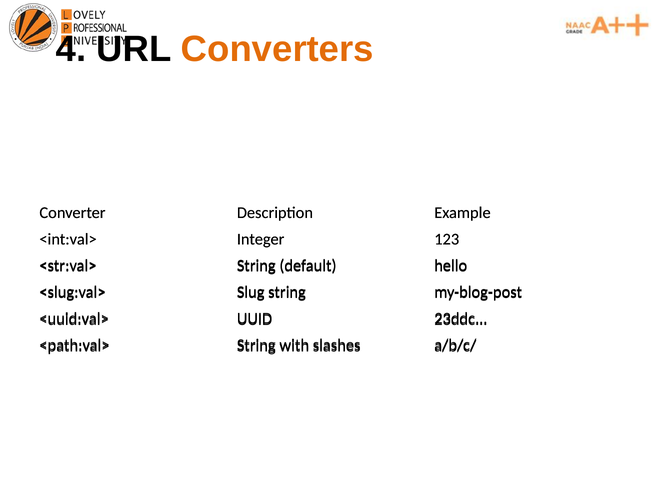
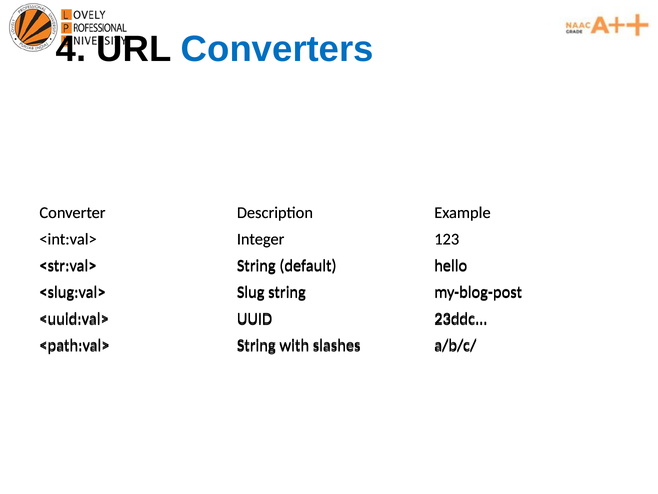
Converters colour: orange -> blue (277, 49)
